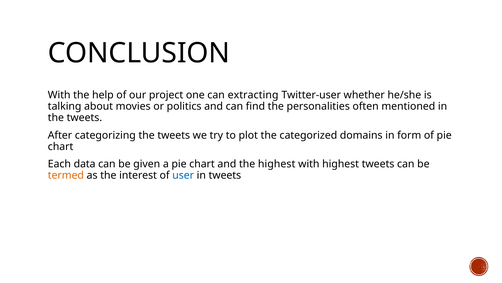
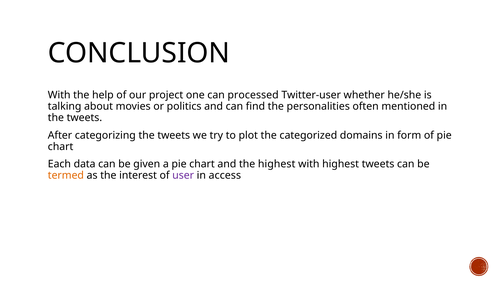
extracting: extracting -> processed (253, 95)
user colour: blue -> purple (183, 175)
in tweets: tweets -> access (225, 175)
